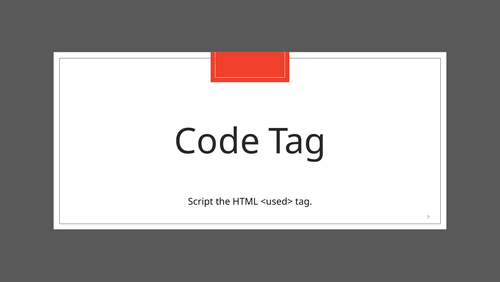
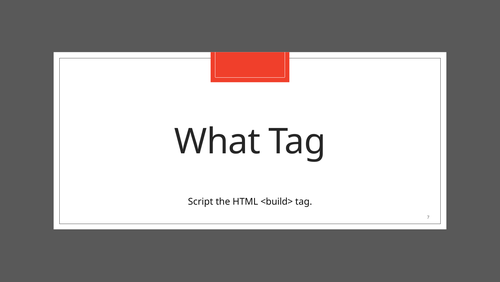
Code: Code -> What (217, 142)
<used>: <used> -> <build> (277, 201)
